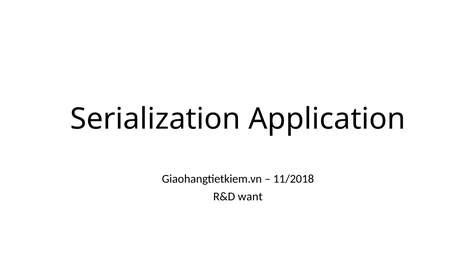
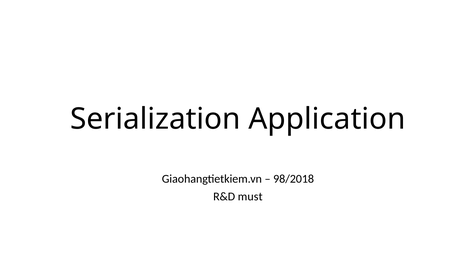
11/2018: 11/2018 -> 98/2018 (294, 179)
want: want -> must (250, 196)
